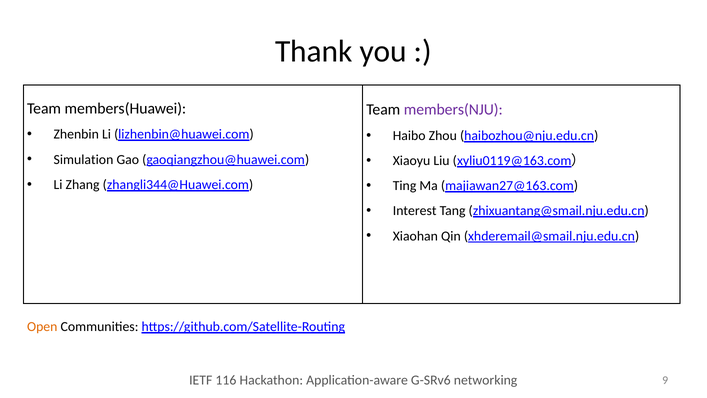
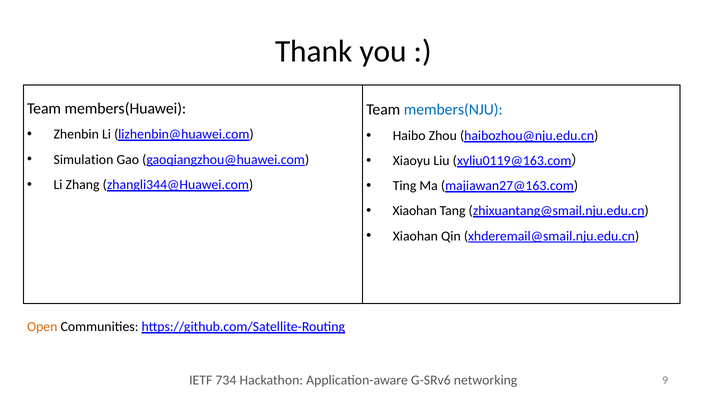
members(NJU colour: purple -> blue (453, 110)
Interest: Interest -> Xiaohan (415, 211)
116: 116 -> 734 (226, 380)
